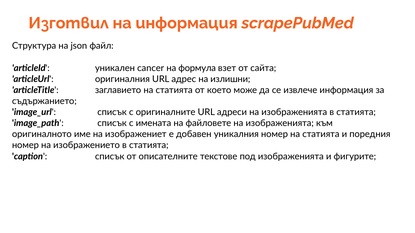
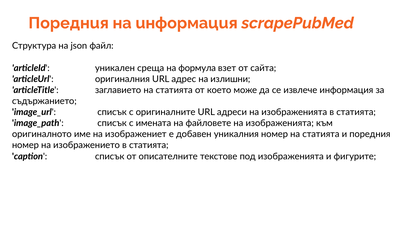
Изготвил: Изготвил -> Поредния (69, 23)
cancer: cancer -> среща (151, 68)
